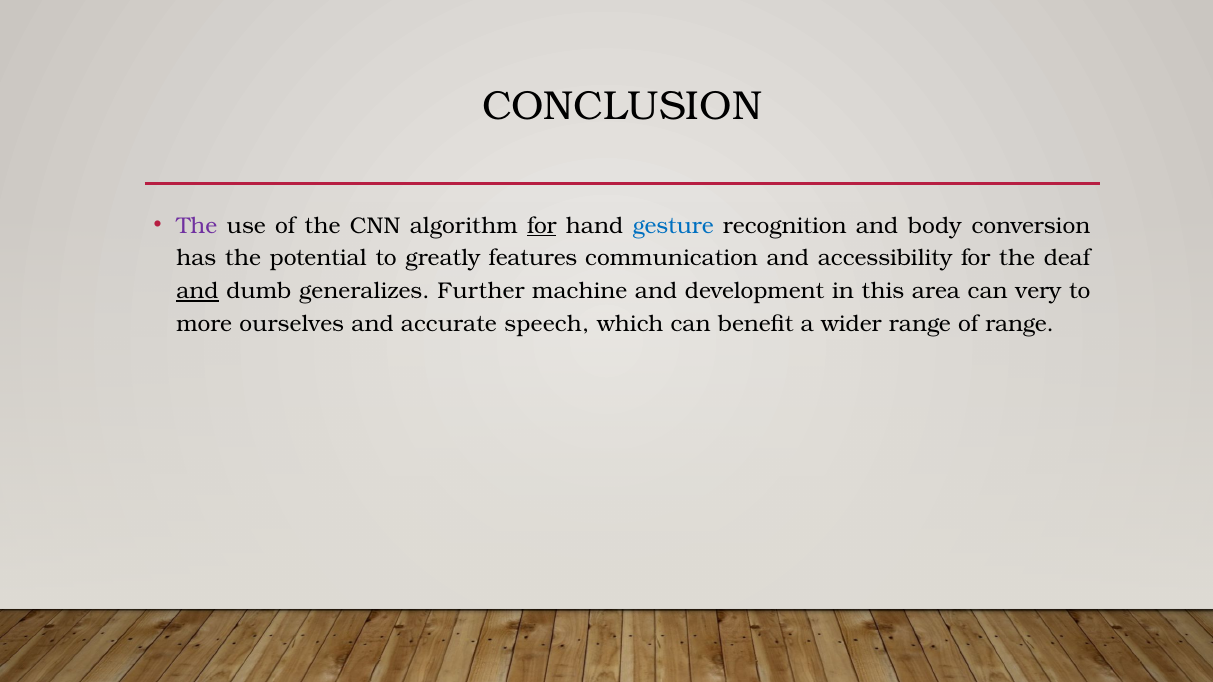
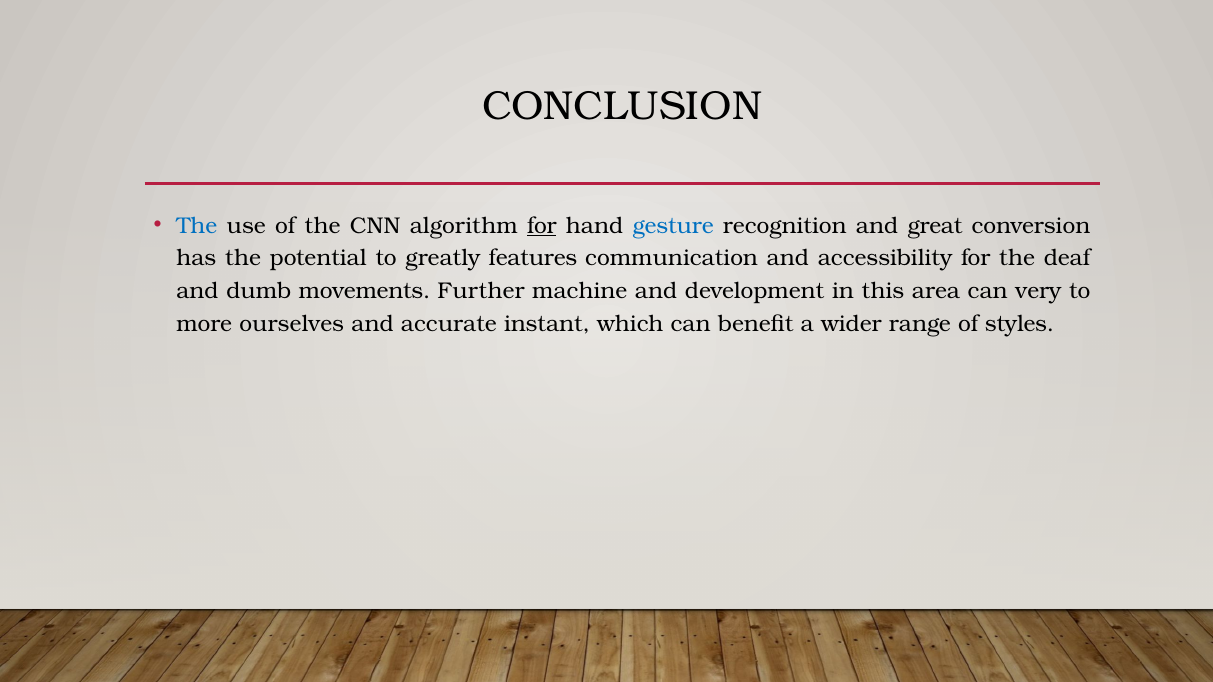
The colour: purple -> blue (197, 226)
body: body -> great (935, 226)
and underline: present -> none (197, 291)
generalizes: generalizes -> movements (365, 291)
speech: speech -> instant (547, 324)
of range: range -> styles (1020, 324)
